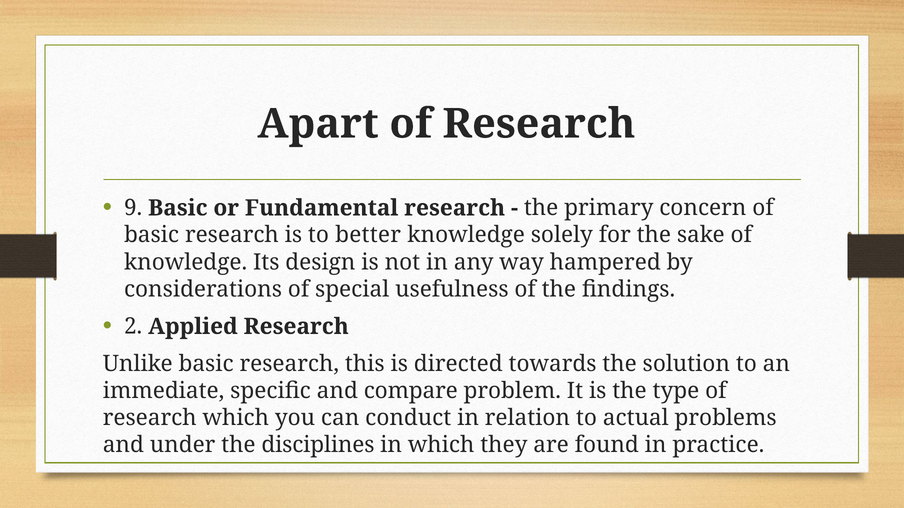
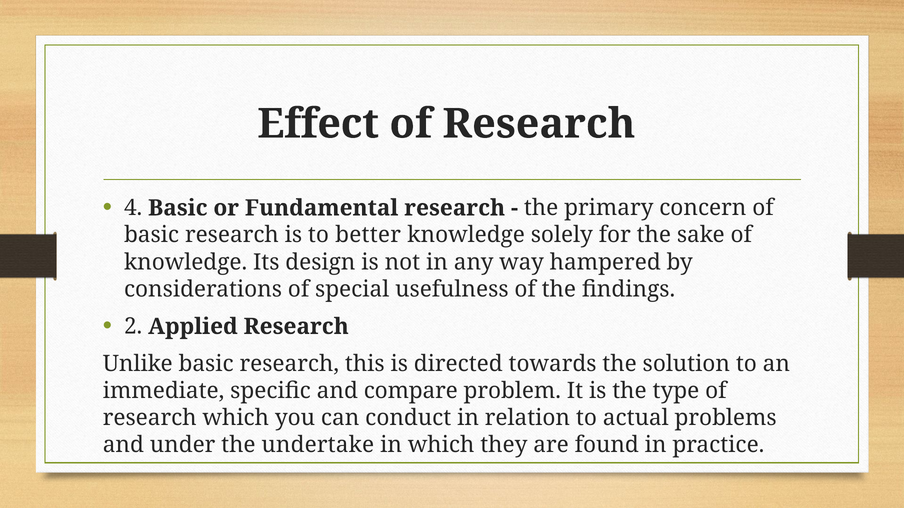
Apart: Apart -> Effect (318, 124)
9: 9 -> 4 (133, 208)
disciplines: disciplines -> undertake (318, 445)
